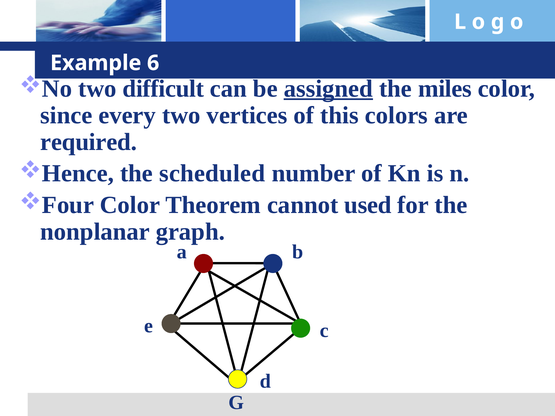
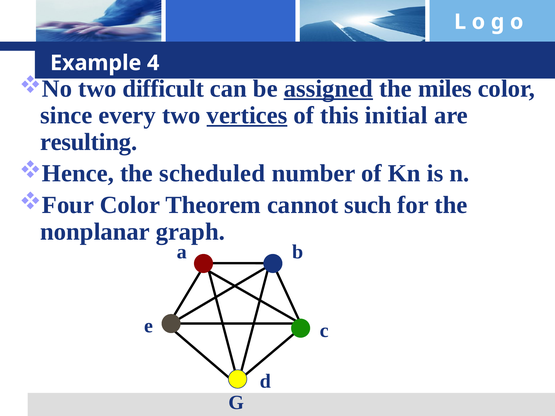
6: 6 -> 4 (153, 63)
vertices underline: none -> present (247, 115)
colors: colors -> initial (396, 115)
required: required -> resulting (89, 142)
used: used -> such (368, 205)
